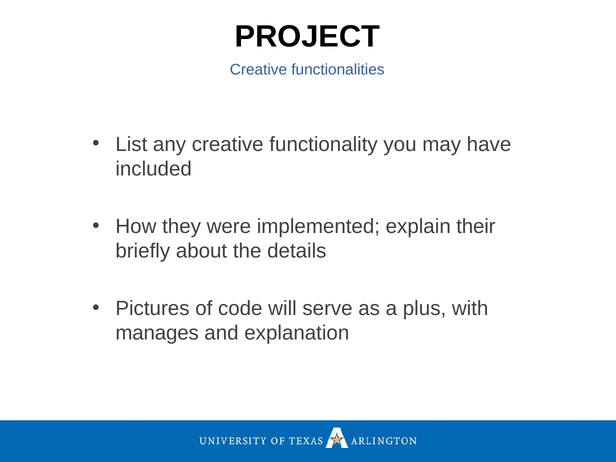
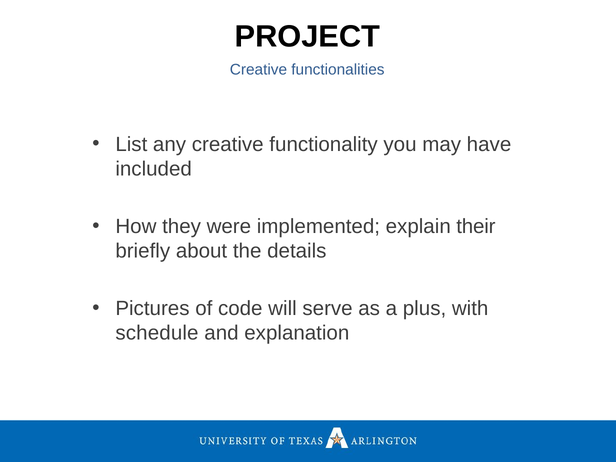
manages: manages -> schedule (157, 333)
